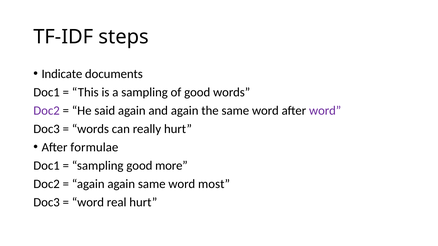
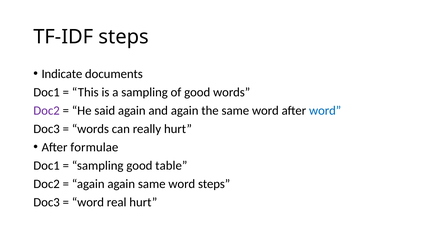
word colour: purple -> blue (325, 111)
more: more -> table (171, 166)
word most: most -> steps (214, 184)
